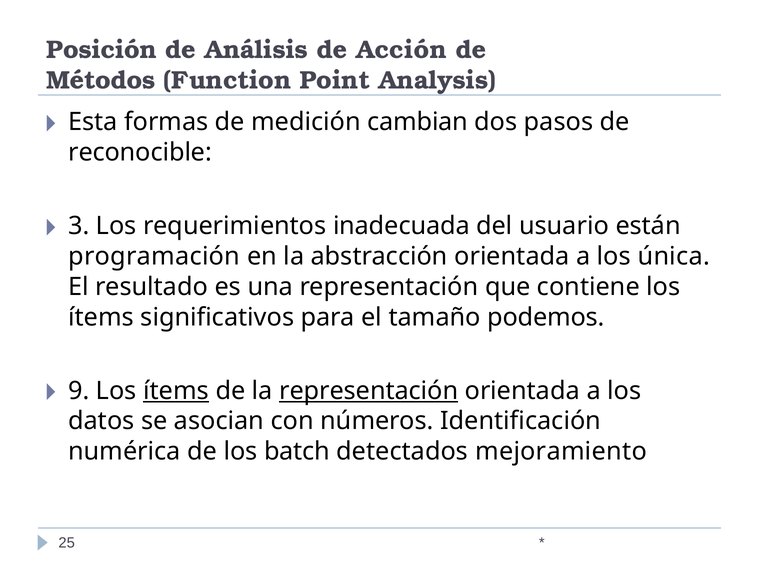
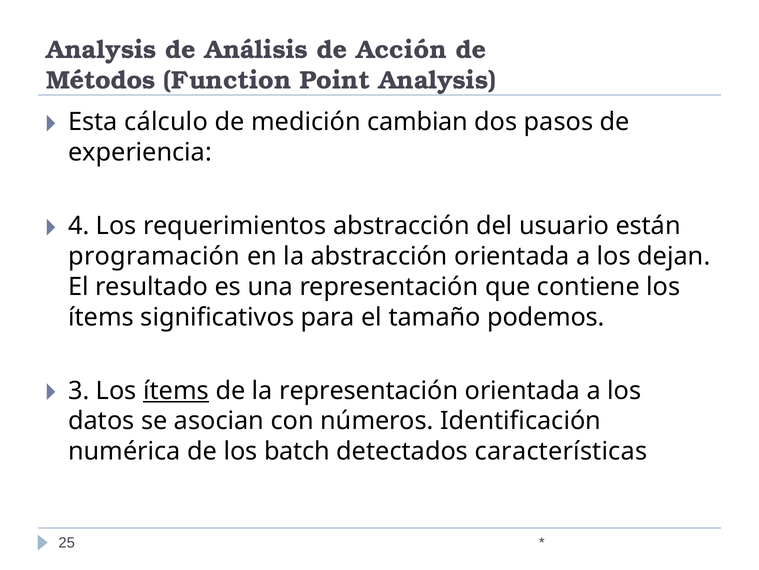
Posición: Posición -> Analysis (102, 50)
formas: formas -> cálculo (166, 122)
reconocible: reconocible -> experiencia (140, 152)
3: 3 -> 4 (79, 226)
requerimientos inadecuada: inadecuada -> abstracción (401, 226)
única: única -> dejan (674, 256)
9: 9 -> 3 (79, 390)
representación underline: present -> none (369, 390)
mejoramiento: mejoramiento -> características (561, 451)
